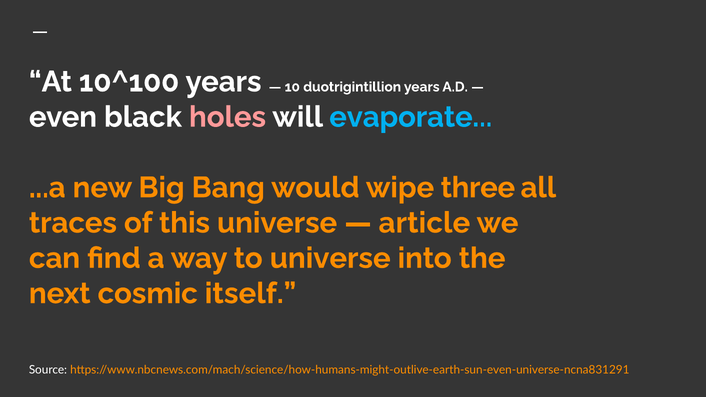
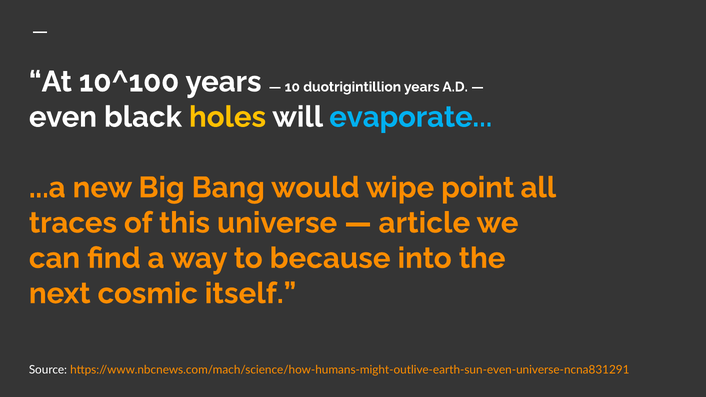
holes colour: pink -> yellow (228, 117)
three: three -> point (478, 188)
to universe: universe -> because (330, 258)
